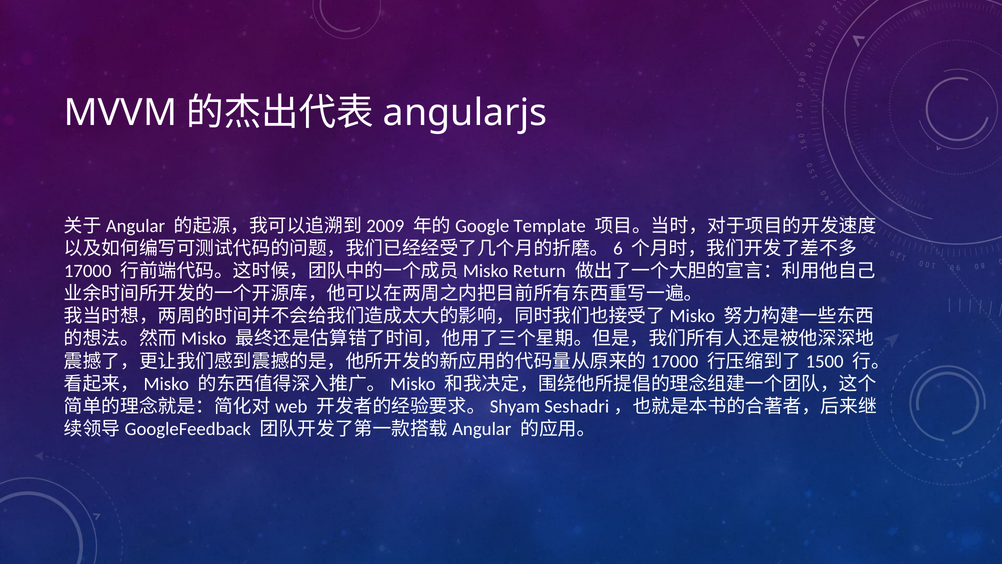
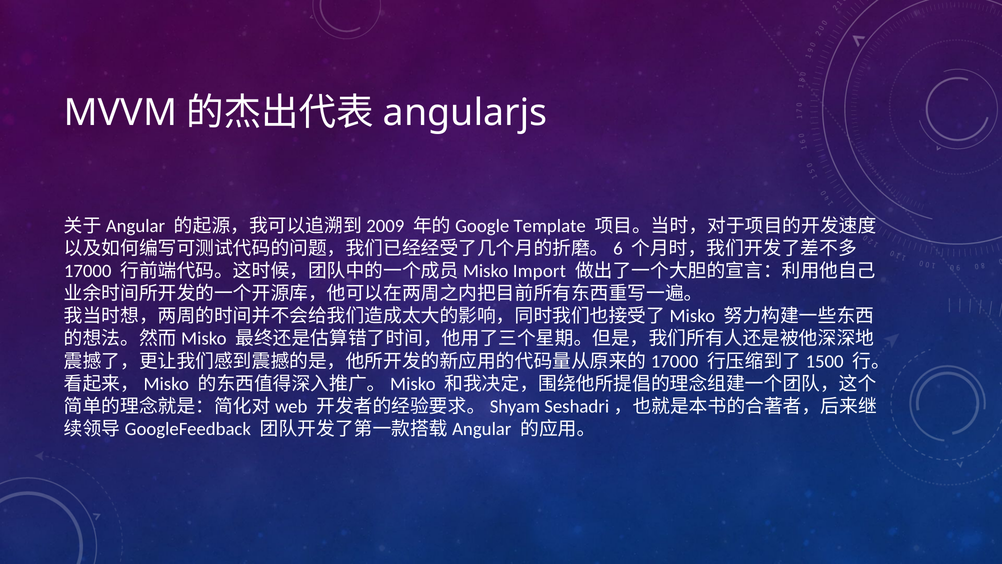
Return: Return -> Import (539, 271)
